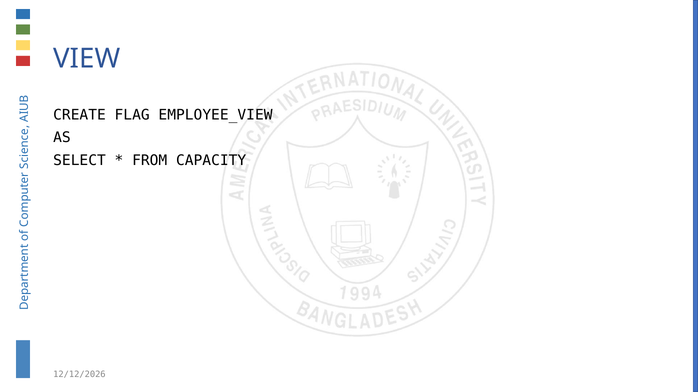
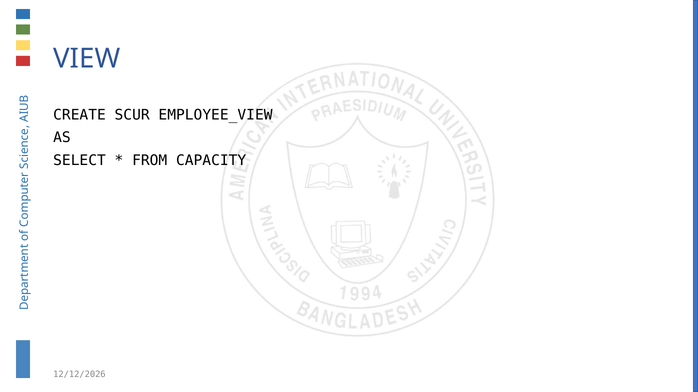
FLAG: FLAG -> SCUR (132, 115)
